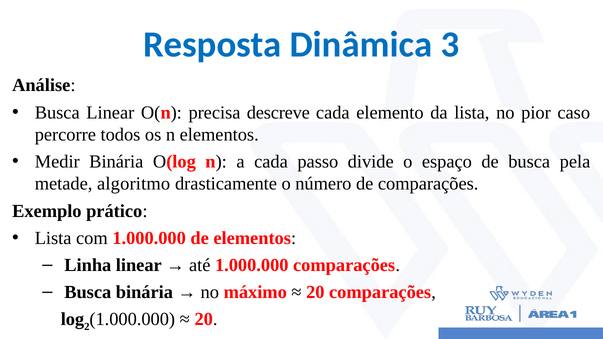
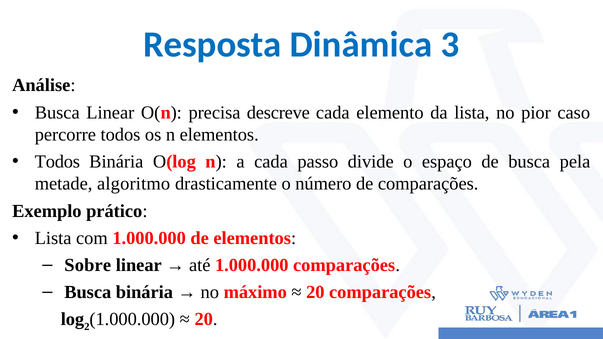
Medir: Medir -> Todos (57, 162)
Linha: Linha -> Sobre (88, 265)
